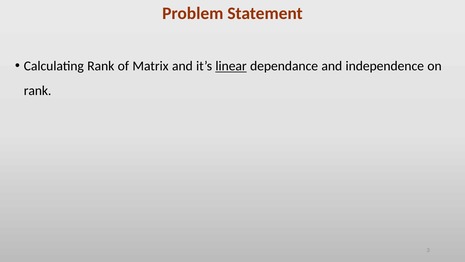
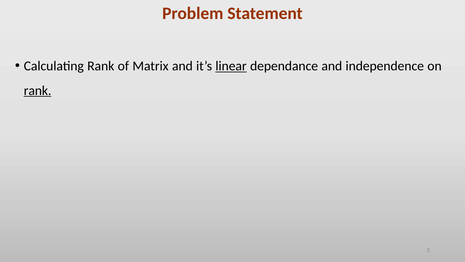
rank underline: none -> present (38, 90)
